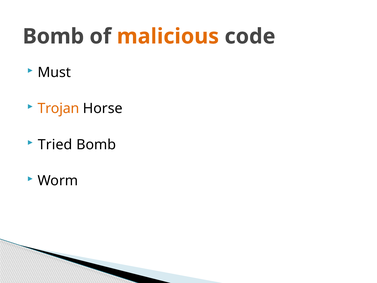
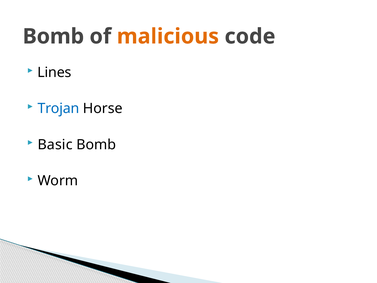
Must: Must -> Lines (54, 72)
Trojan colour: orange -> blue (58, 108)
Tried: Tried -> Basic (55, 145)
